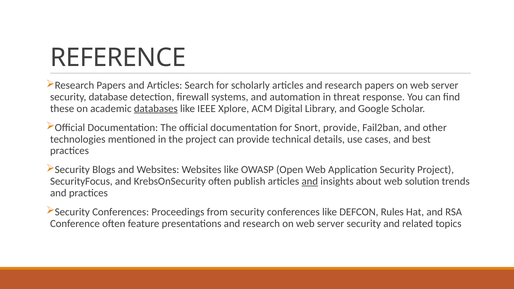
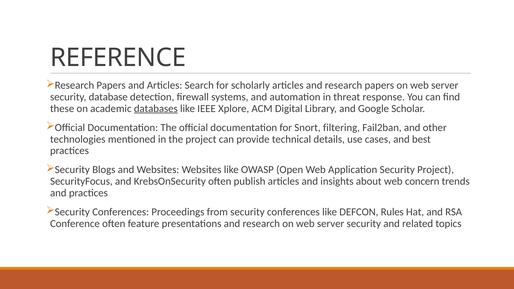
Snort provide: provide -> filtering (341, 128)
and underline: present -> none (310, 181)
solution: solution -> concern (422, 181)
